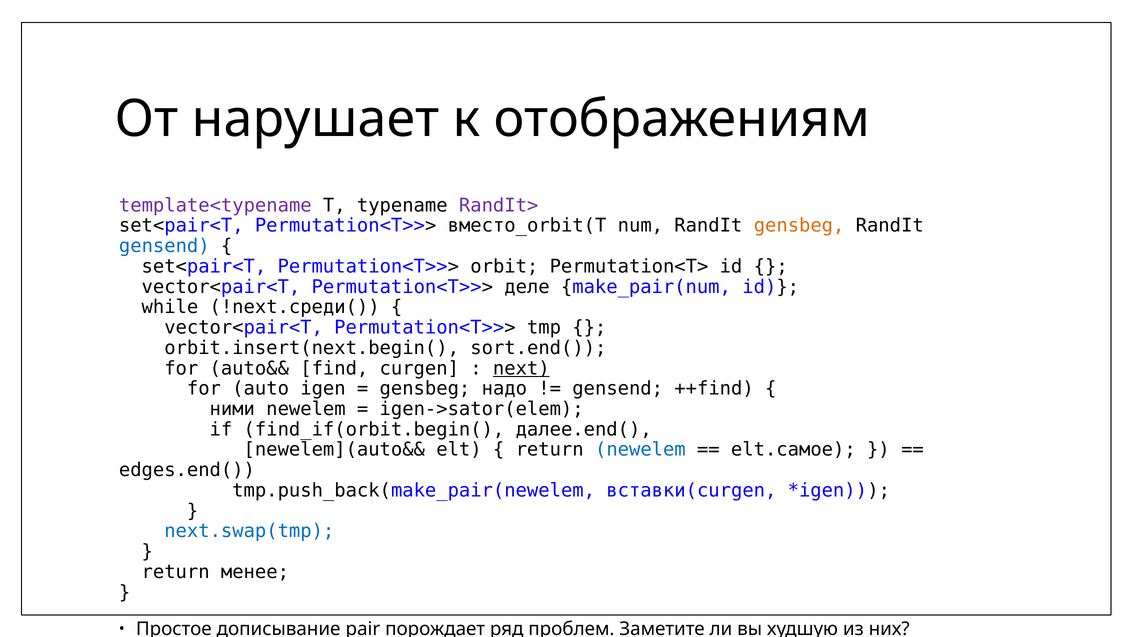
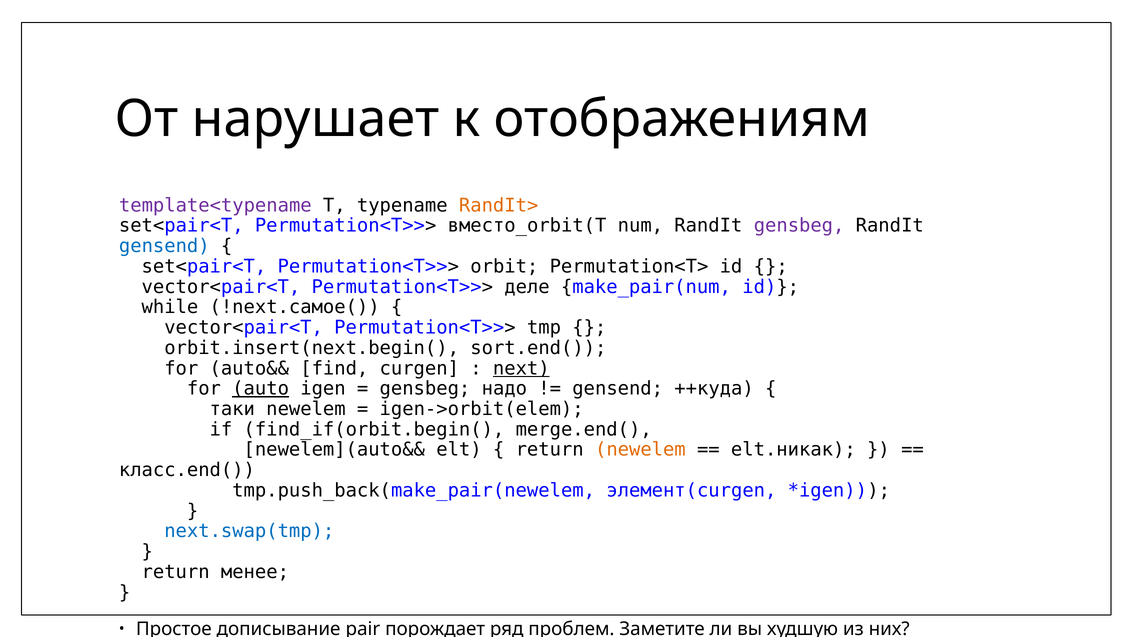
RandIt> colour: purple -> orange (499, 206)
gensbeg colour: orange -> purple (799, 226)
!next.среди(: !next.среди( -> !next.самое( (295, 307)
auto underline: none -> present (261, 389)
++find: ++find -> ++куда (714, 389)
ними: ними -> таки (232, 409)
igen->sator(elem: igen->sator(elem -> igen->orbit(elem (482, 409)
далее.end(: далее.end( -> merge.end( (584, 430)
newelem colour: blue -> orange (640, 450)
elt.самое: elt.самое -> elt.никак (793, 450)
edges.end(: edges.end( -> класс.end( (187, 470)
вставки(curgen: вставки(curgen -> элемент(curgen (691, 491)
